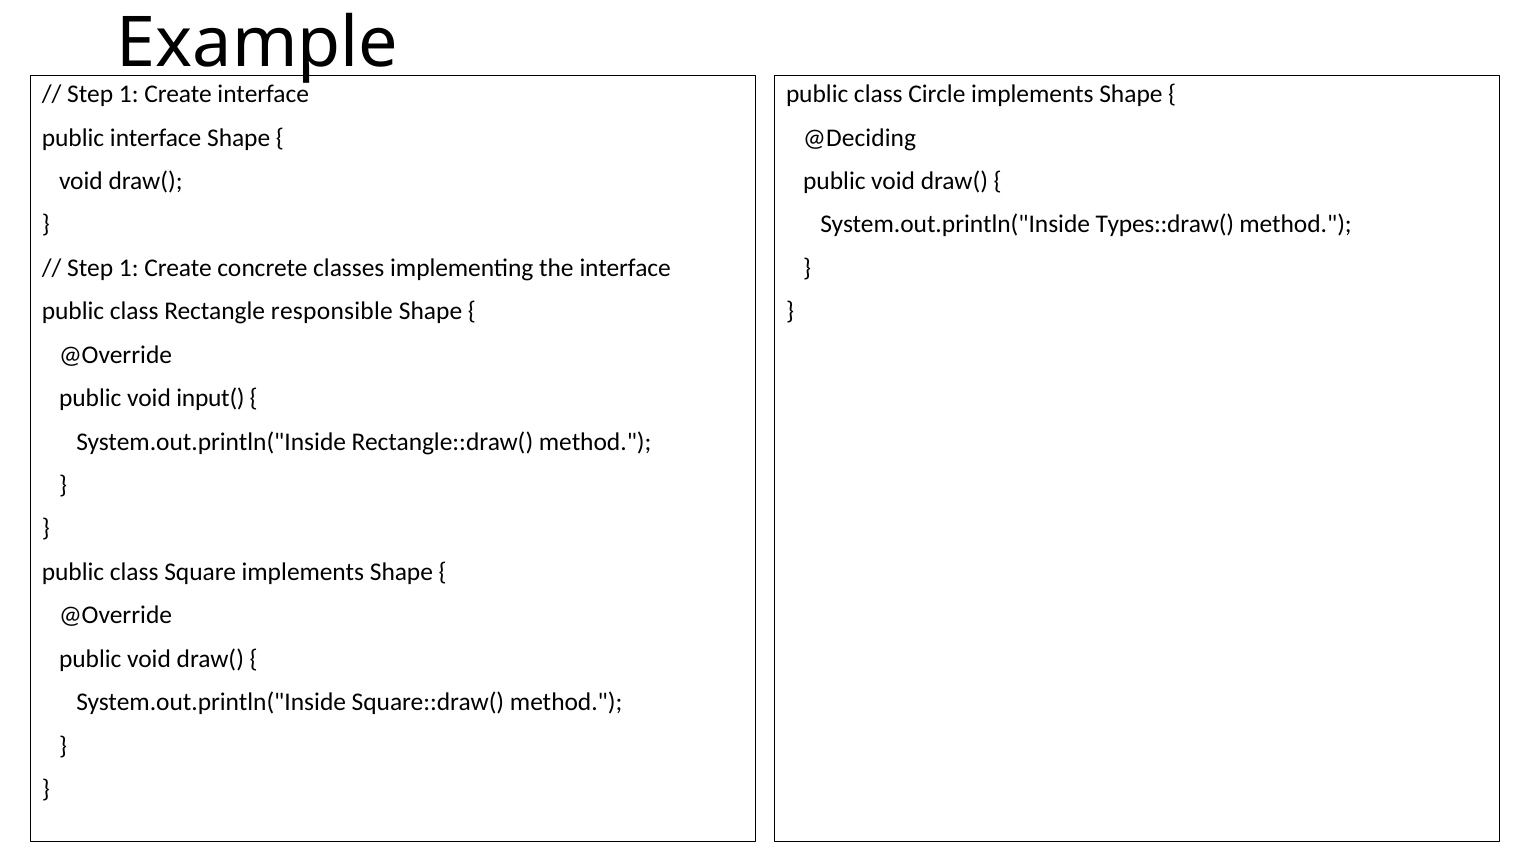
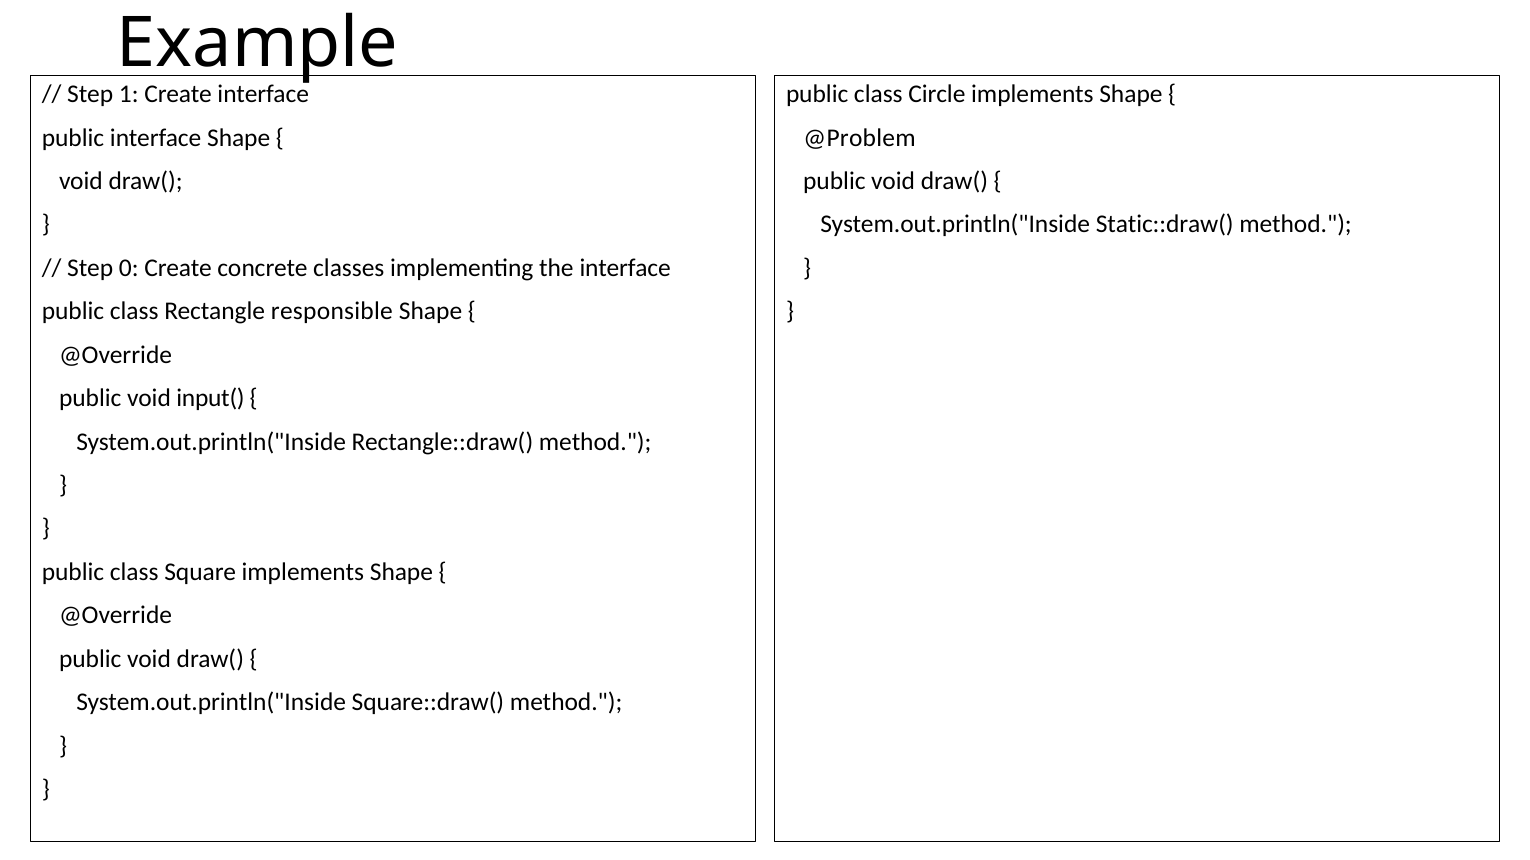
@Deciding: @Deciding -> @Problem (860, 138)
Types::draw(: Types::draw( -> Static::draw( (1165, 225)
1: 1 -> 0 (129, 268)
